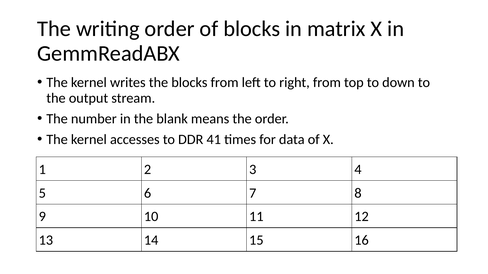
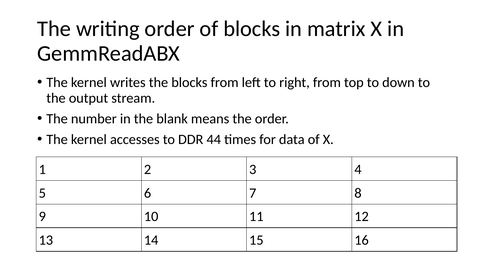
41: 41 -> 44 (214, 140)
